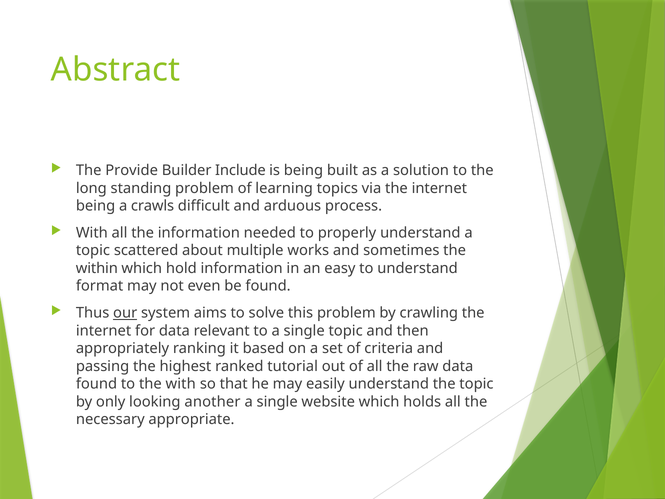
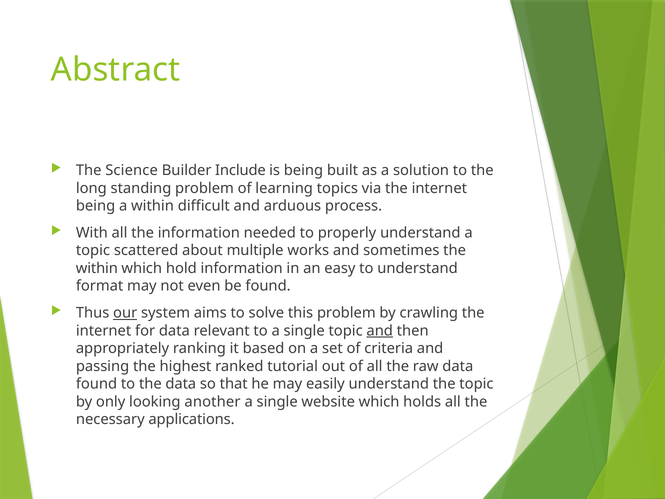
Provide: Provide -> Science (132, 170)
a crawls: crawls -> within (153, 206)
and underline: none -> present (380, 331)
the with: with -> data (181, 384)
appropriate: appropriate -> applications (192, 419)
